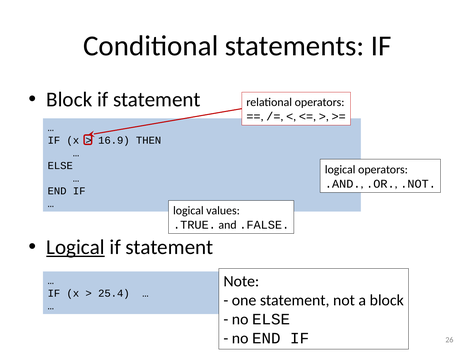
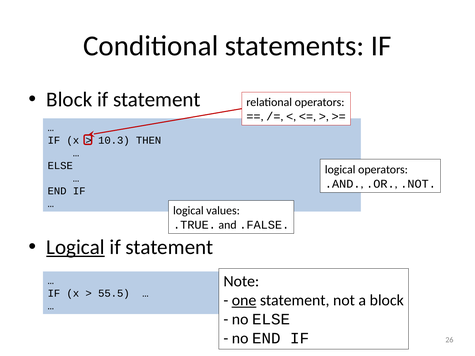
16.9: 16.9 -> 10.3 (114, 140)
25.4: 25.4 -> 55.5 (114, 294)
one underline: none -> present (244, 301)
